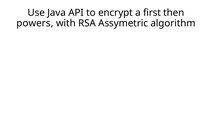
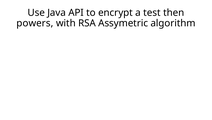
first: first -> test (152, 13)
